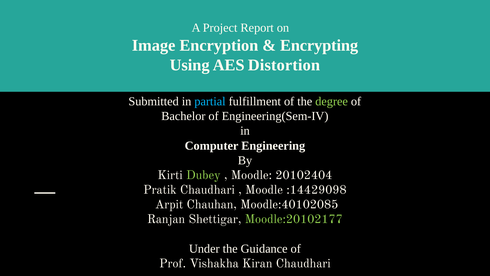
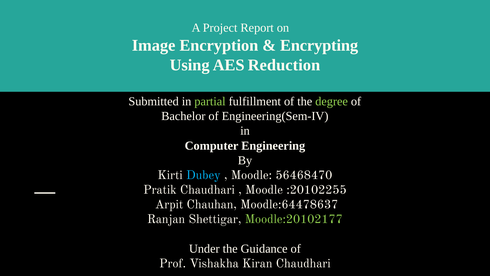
Distortion: Distortion -> Reduction (284, 65)
partial colour: light blue -> light green (210, 101)
Dubey colour: light green -> light blue (203, 175)
20102404: 20102404 -> 56468470 (304, 175)
:14429098: :14429098 -> :20102255 (316, 190)
Moodle:40102085: Moodle:40102085 -> Moodle:64478637 (289, 204)
